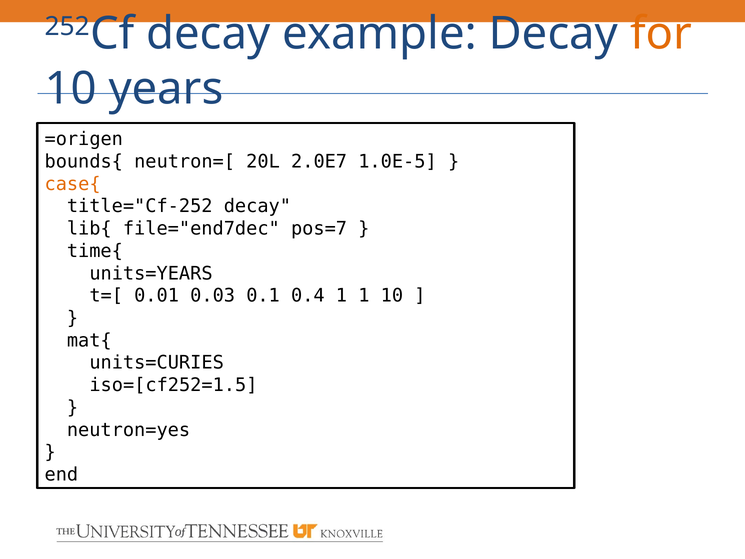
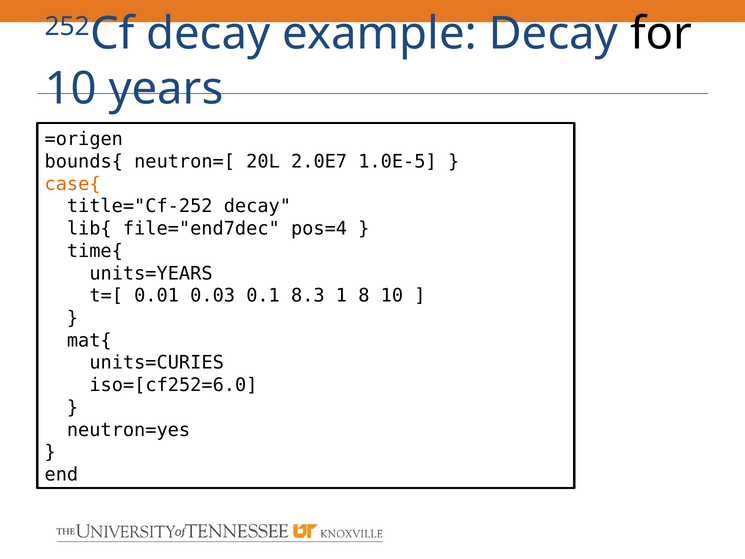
for colour: orange -> black (661, 34)
pos=7: pos=7 -> pos=4 (319, 229)
0.4: 0.4 -> 8.3 (308, 296)
1 1: 1 -> 8 (364, 296)
iso=[cf252=1.5: iso=[cf252=1.5 -> iso=[cf252=6.0 (173, 385)
